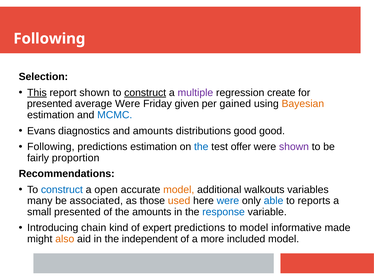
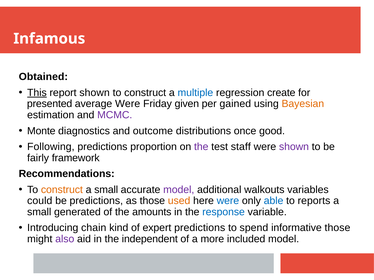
Following: Following -> Infamous (49, 39)
Selection: Selection -> Obtained (43, 77)
construct underline: present -> none (145, 93)
multiple colour: purple -> blue (195, 93)
MCMC colour: blue -> purple (115, 115)
Evans: Evans -> Monte (41, 131)
and amounts: amounts -> outcome (153, 131)
distributions good: good -> once (245, 131)
predictions estimation: estimation -> proportion (154, 147)
the colour: blue -> purple (201, 147)
offer: offer -> staff (241, 147)
proportion: proportion -> framework (76, 158)
construct colour: blue -> orange (62, 190)
open: open -> small (106, 190)
model colour: orange -> purple (179, 190)
many: many -> could (40, 201)
be associated: associated -> predictions (96, 201)
small presented: presented -> generated (77, 212)
to model: model -> spend (254, 228)
informative made: made -> those (337, 228)
also colour: orange -> purple (65, 239)
